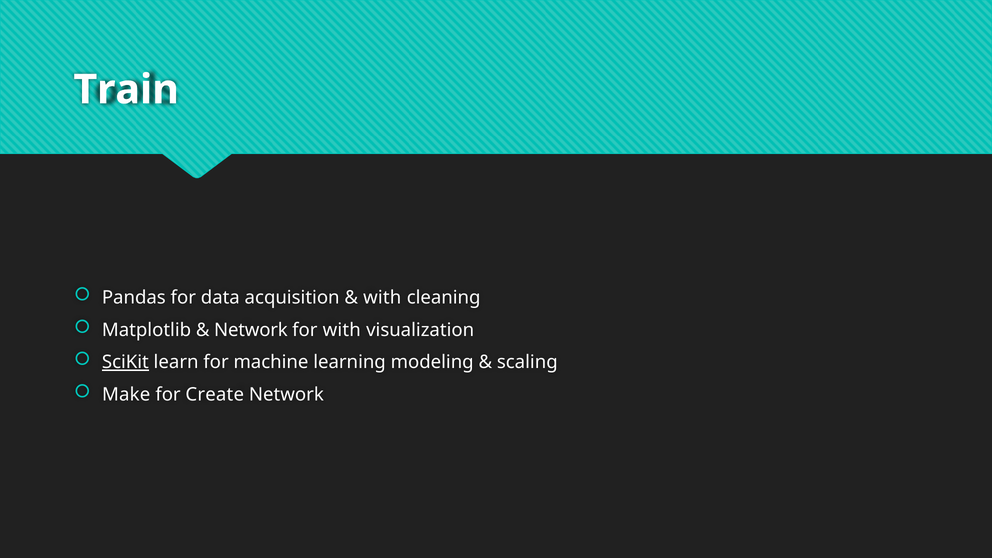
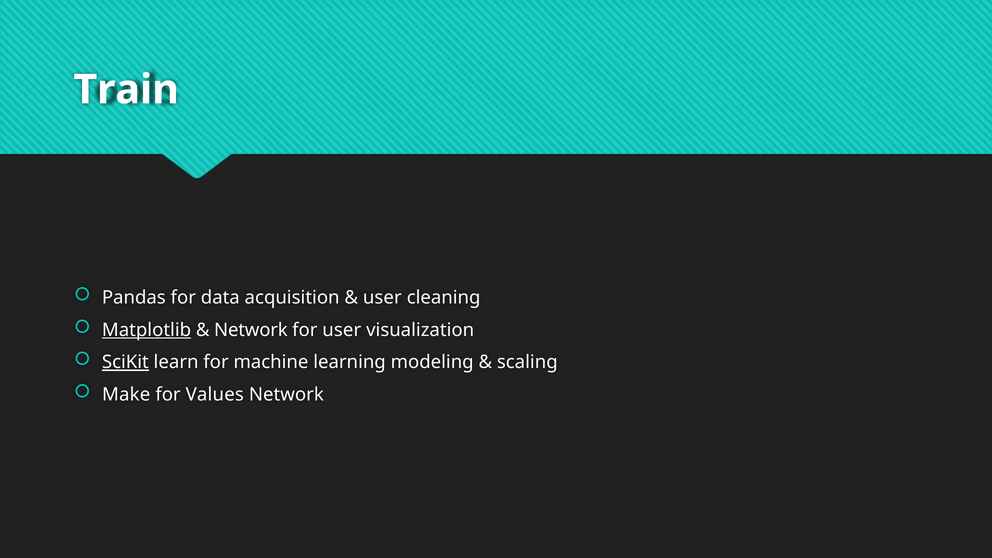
with: with -> user (382, 298)
Matplotlib underline: none -> present (147, 330)
for with: with -> user (342, 330)
Create: Create -> Values (215, 395)
